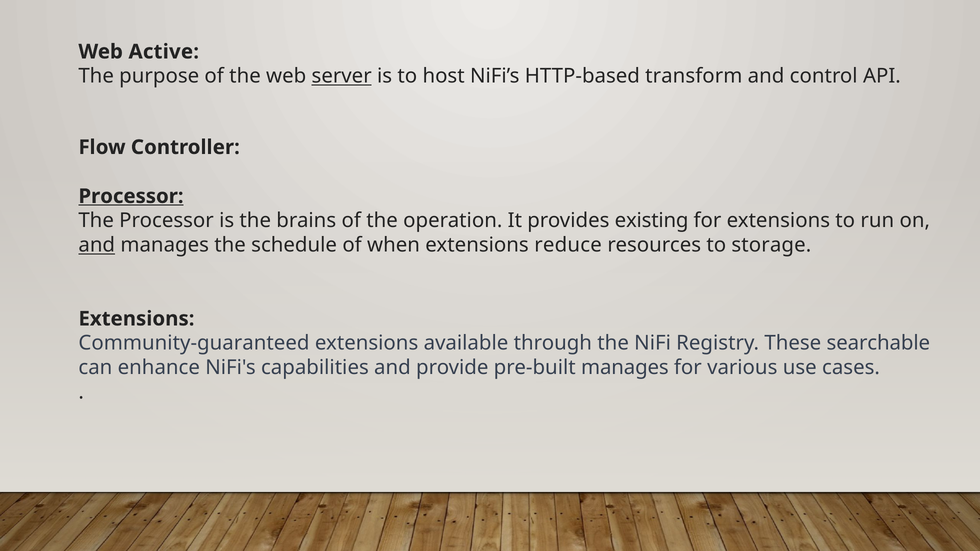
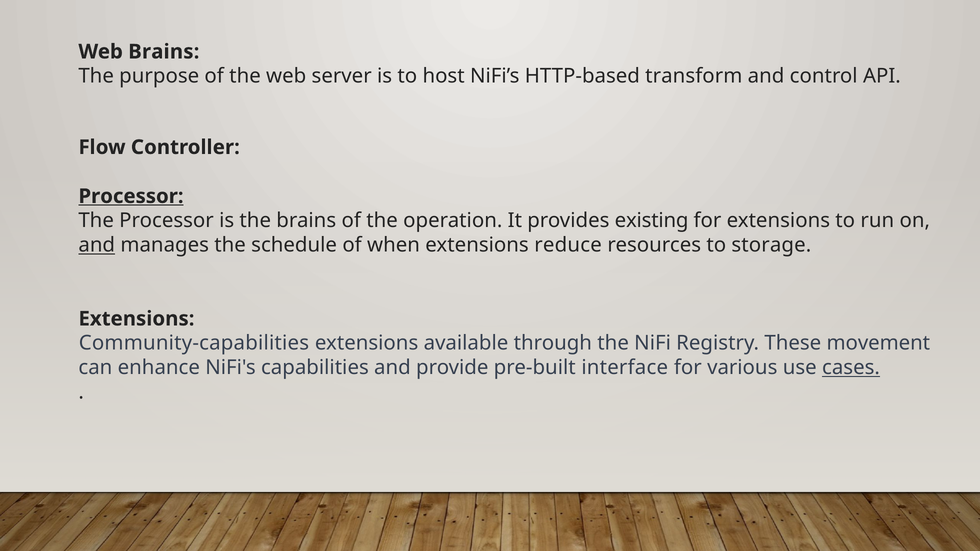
Web Active: Active -> Brains (164, 52)
server underline: present -> none (342, 76)
Community-guaranteed: Community-guaranteed -> Community-capabilities (194, 343)
searchable: searchable -> movement (878, 343)
pre-built manages: manages -> interface (625, 368)
cases underline: none -> present (851, 368)
